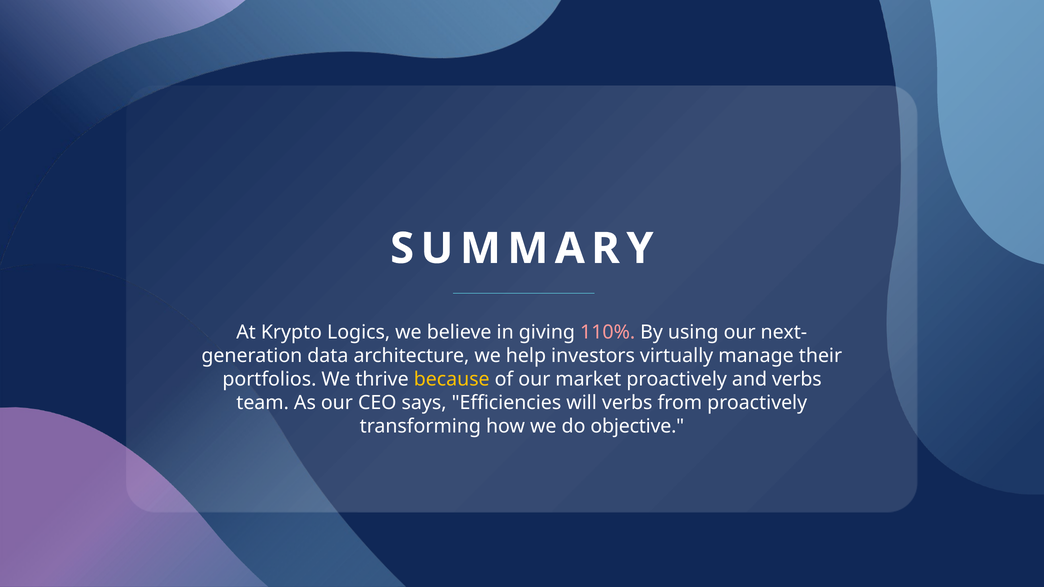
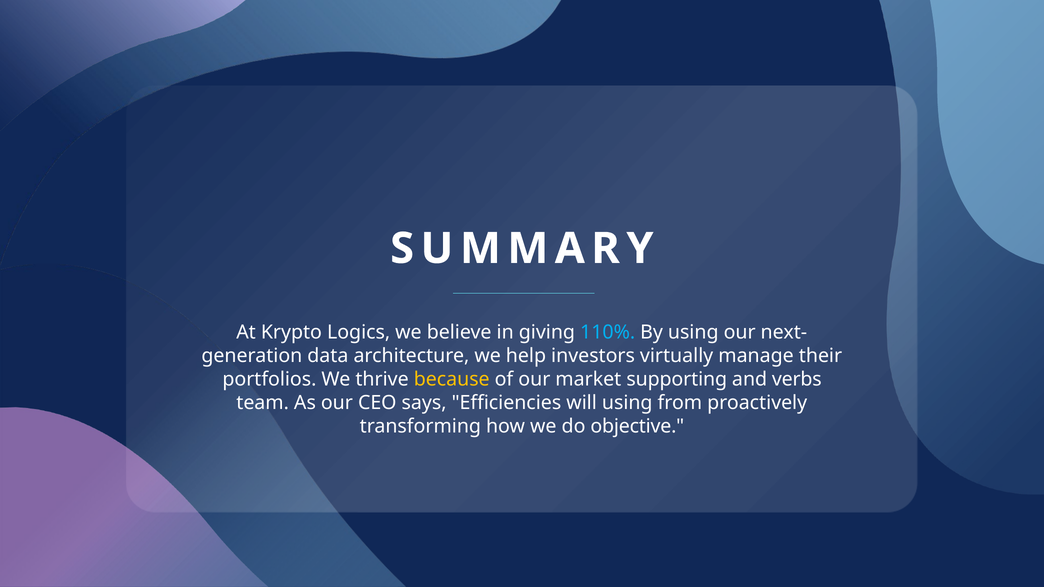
110% colour: pink -> light blue (608, 333)
market proactively: proactively -> supporting (677, 380)
will verbs: verbs -> using (627, 403)
